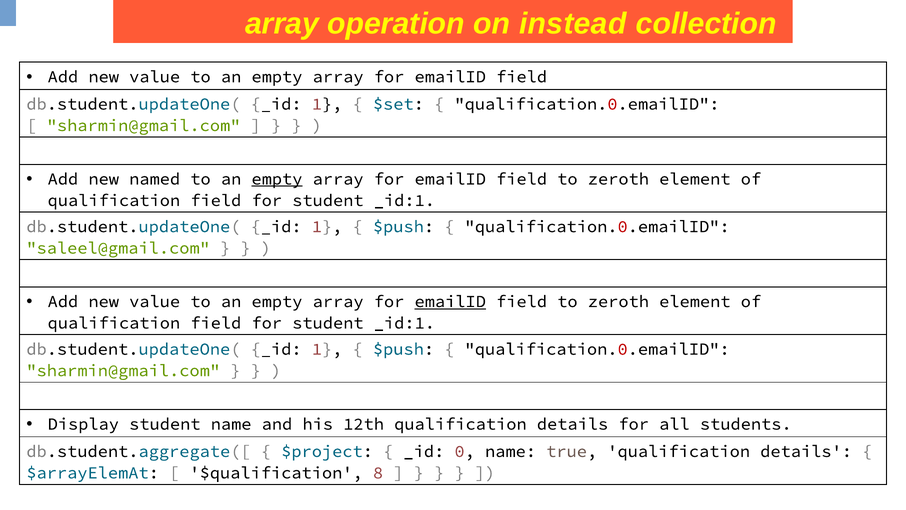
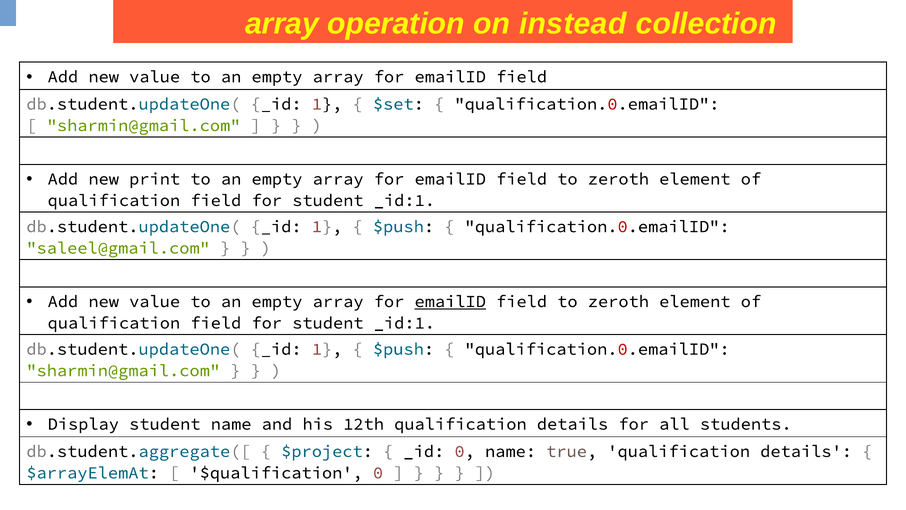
named: named -> print (155, 179)
empty underline: present -> none (277, 179)
$qualification 8: 8 -> 0 (378, 472)
